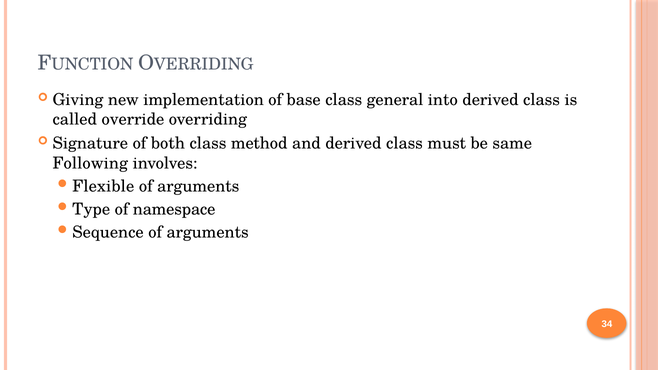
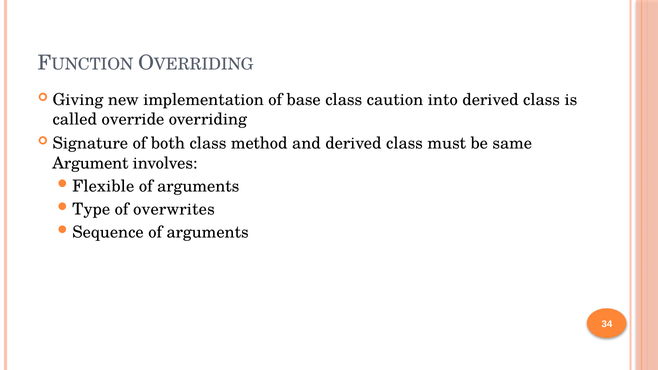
general: general -> caution (395, 100)
Following: Following -> Argument (90, 163)
namespace: namespace -> overwrites (174, 209)
